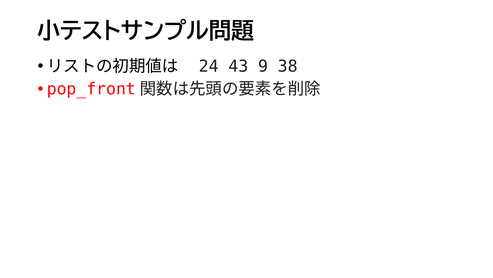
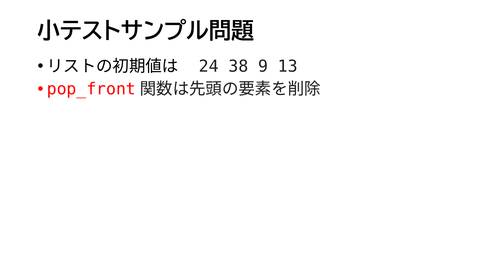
43: 43 -> 38 (238, 66)
38: 38 -> 13 (288, 66)
